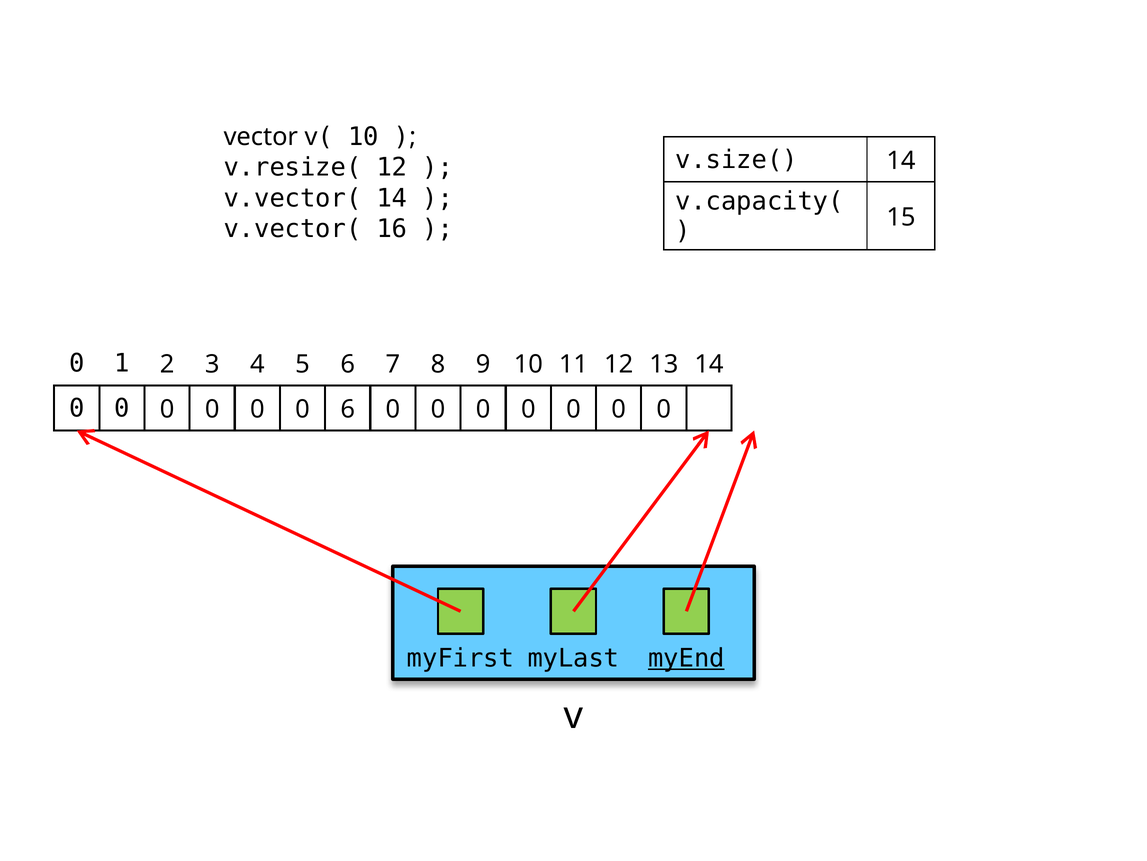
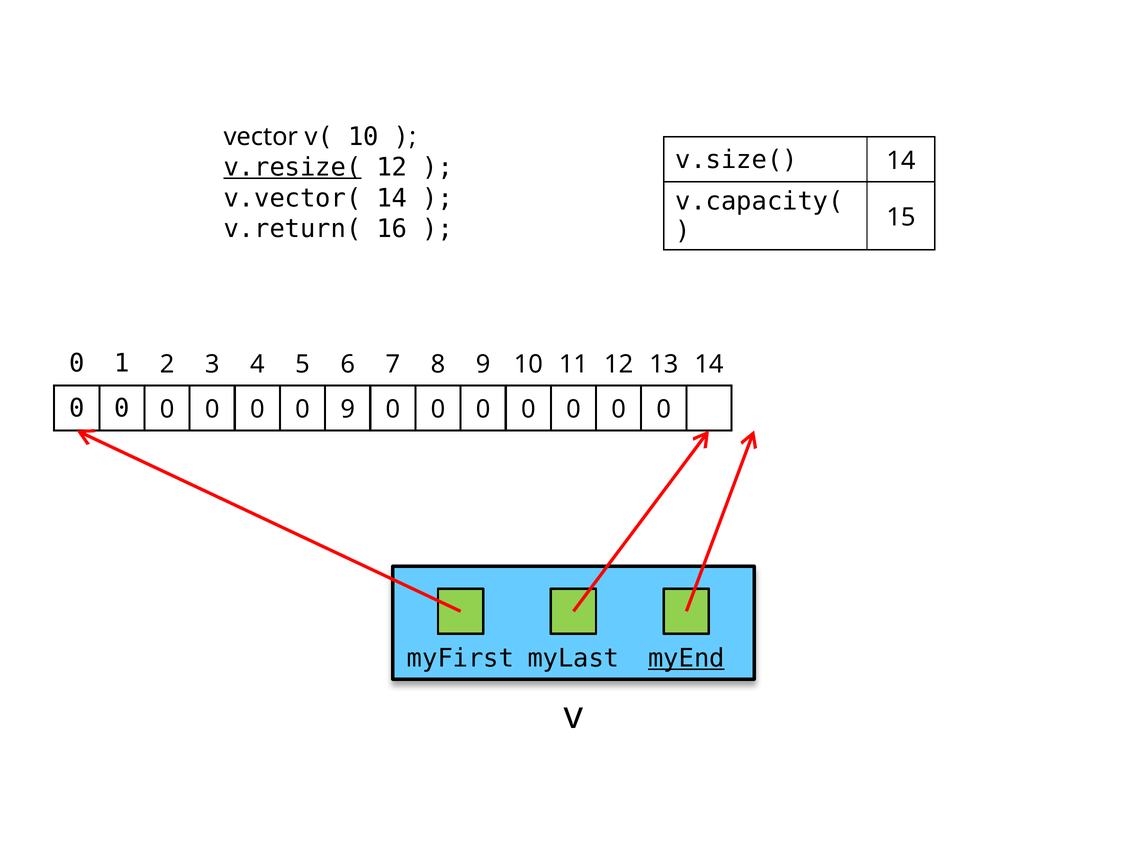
v.resize( underline: none -> present (292, 167)
v.vector(: v.vector( -> v.return( (292, 228)
0 6: 6 -> 9 (348, 409)
